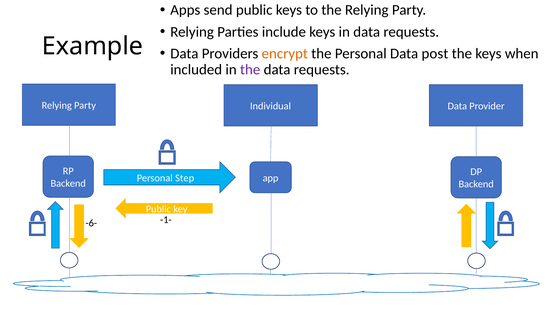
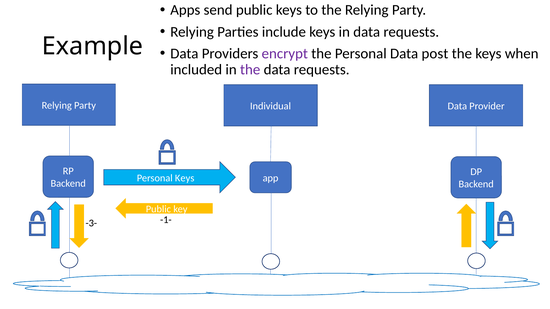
encrypt colour: orange -> purple (285, 54)
Personal Step: Step -> Keys (185, 178)
-6-: -6- -> -3- (91, 223)
